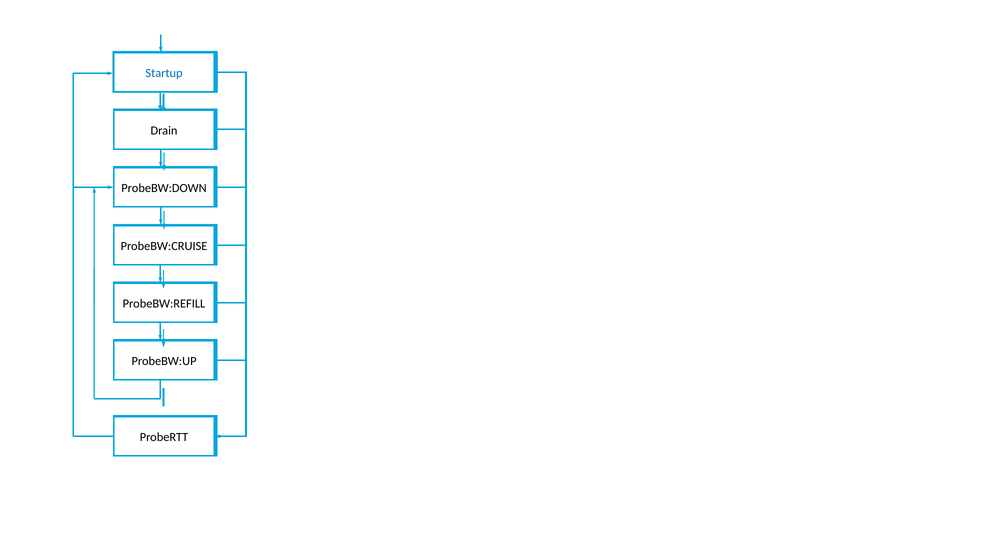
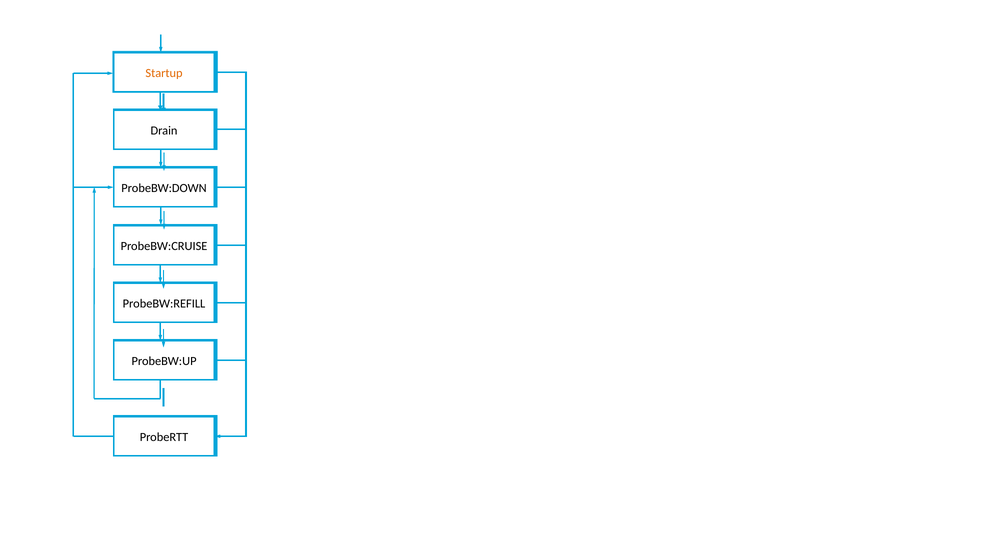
Startup colour: blue -> orange (164, 73)
